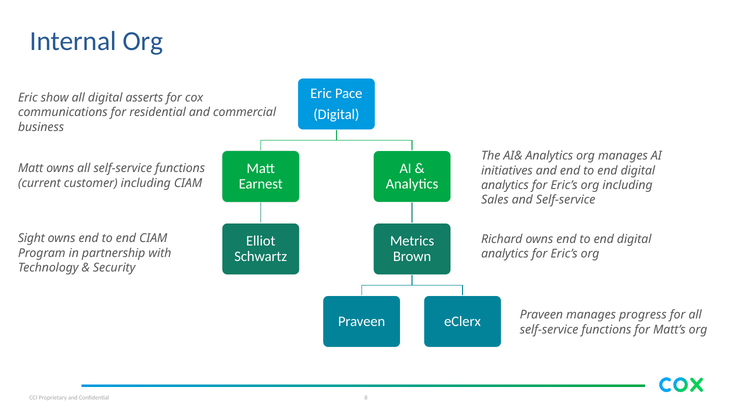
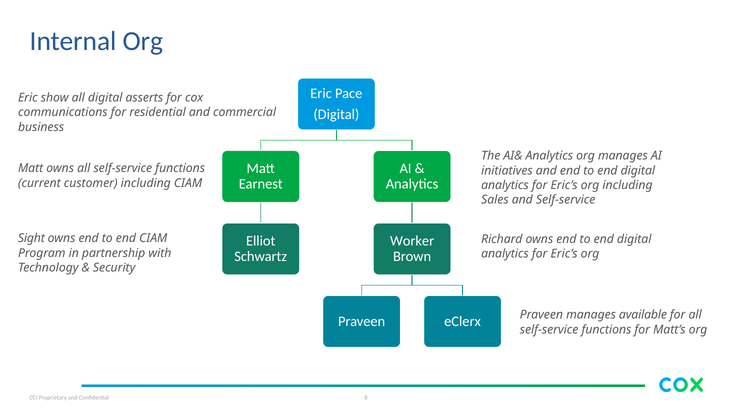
Metrics: Metrics -> Worker (412, 241)
progress: progress -> available (643, 315)
